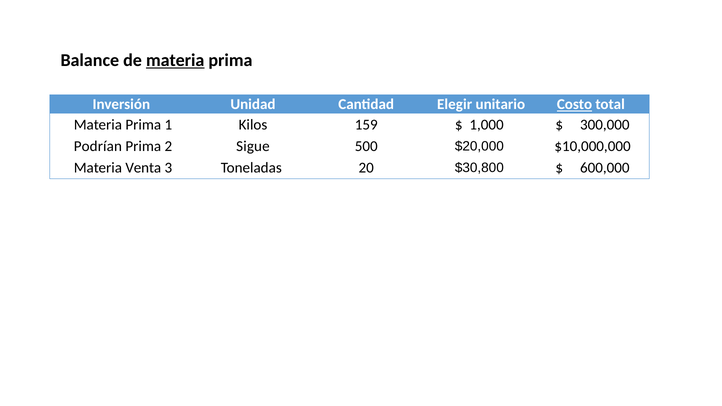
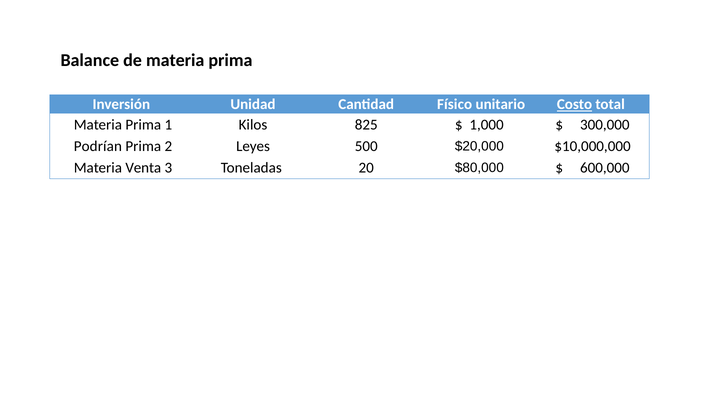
materia underline: present -> none (175, 60)
Elegir: Elegir -> Físico (455, 105)
159: 159 -> 825 (366, 125)
Sigue: Sigue -> Leyes (253, 146)
$30,800: $30,800 -> $80,000 (479, 168)
